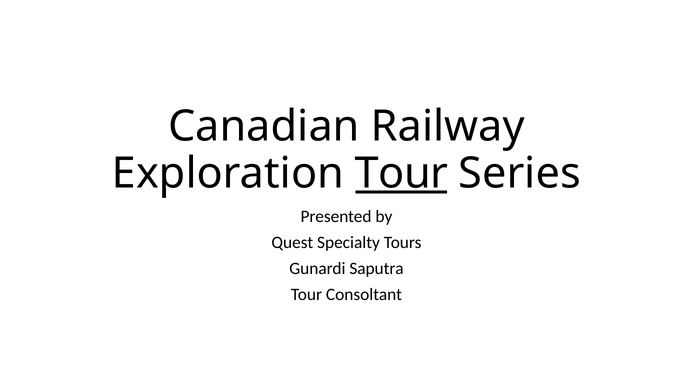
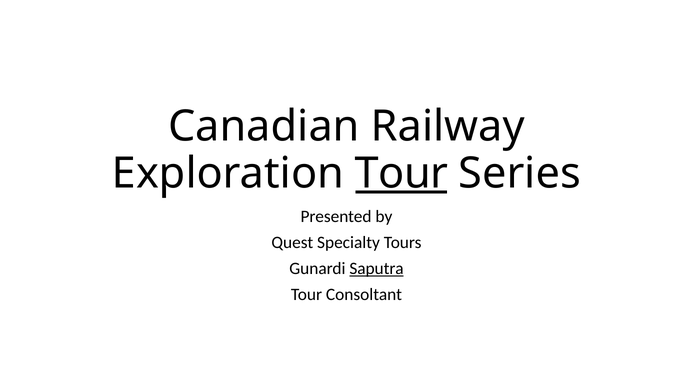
Saputra underline: none -> present (377, 268)
